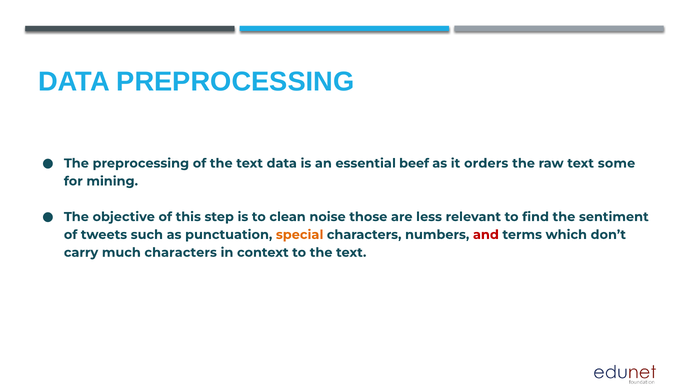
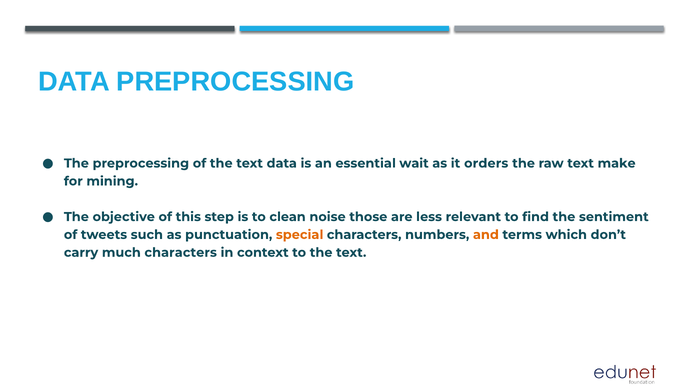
beef: beef -> wait (414, 163)
some: some -> make (617, 163)
and colour: red -> orange (486, 234)
